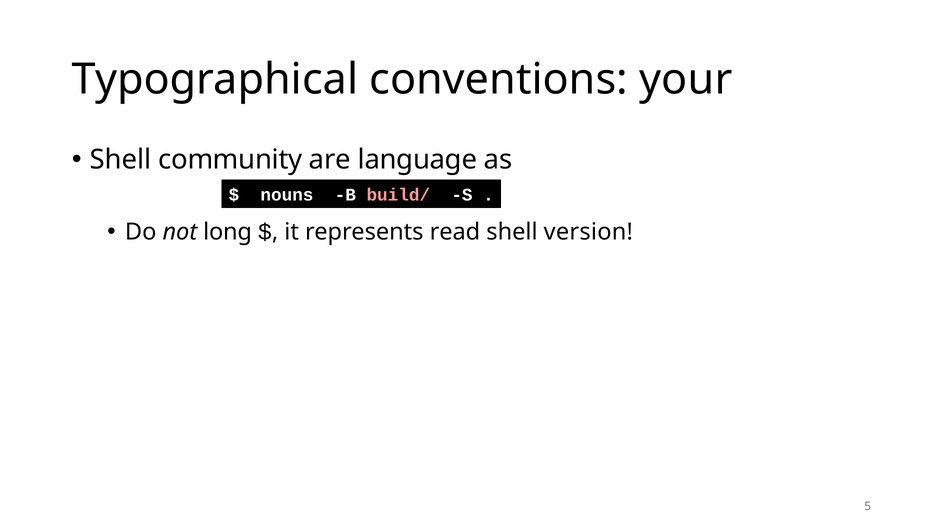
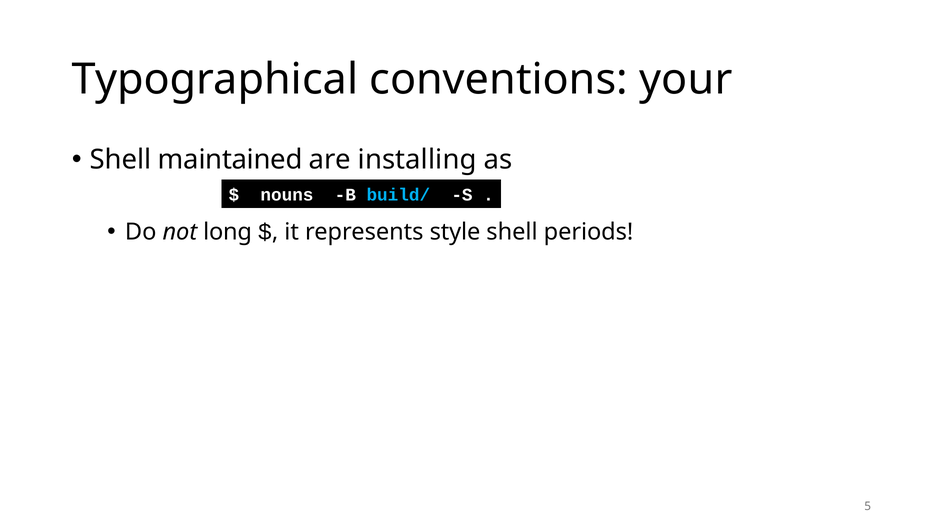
community: community -> maintained (230, 159)
language: language -> installing (417, 159)
build/ colour: pink -> light blue (398, 195)
read: read -> style (455, 231)
version: version -> periods (588, 231)
